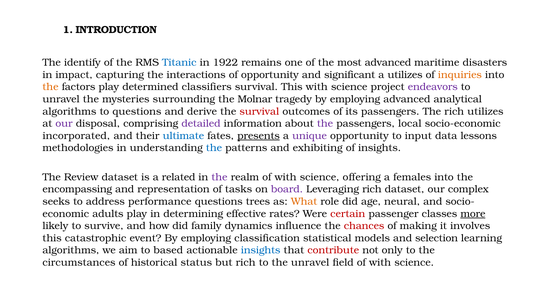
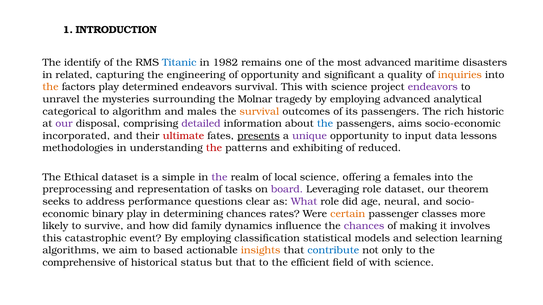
1922: 1922 -> 1982 (225, 63)
impact: impact -> related (74, 75)
interactions: interactions -> engineering (196, 75)
a utilizes: utilizes -> quality (405, 75)
determined classifiers: classifiers -> endeavors (207, 87)
algorithms: algorithms -> categorical (69, 112)
to questions: questions -> algorithm (137, 112)
derive: derive -> males (202, 112)
survival colour: red -> orange (259, 112)
rich utilizes: utilizes -> historic (485, 112)
the colour: purple -> blue (325, 124)
local: local -> aims (410, 124)
ultimate colour: blue -> red (183, 136)
the colour: blue -> red (214, 148)
of insights: insights -> reduced (380, 148)
Review: Review -> Ethical (81, 177)
related: related -> simple (178, 177)
realm of with: with -> local (286, 177)
encompassing: encompassing -> preprocessing (77, 190)
Leveraging rich: rich -> role (372, 190)
complex: complex -> theorem (468, 190)
trees: trees -> clear (258, 202)
What colour: orange -> purple (304, 202)
adults: adults -> binary (108, 214)
determining effective: effective -> chances (246, 214)
certain colour: red -> orange (348, 214)
more underline: present -> none (473, 214)
chances colour: red -> purple (364, 226)
insights colour: blue -> orange (261, 251)
contribute colour: red -> blue (333, 251)
circumstances: circumstances -> comprehensive (79, 263)
but rich: rich -> that (246, 263)
the unravel: unravel -> efficient (310, 263)
